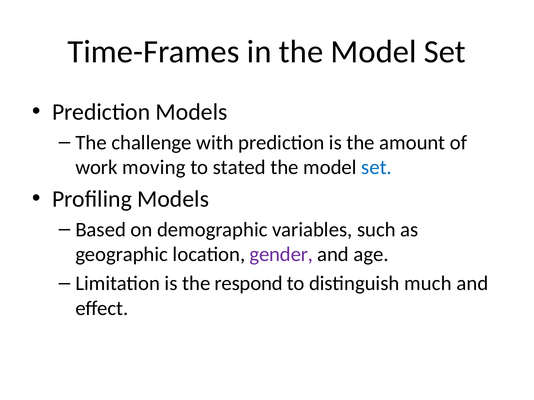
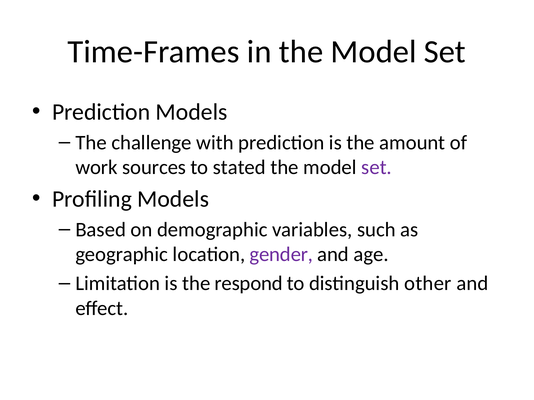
moving: moving -> sources (154, 168)
set colour: blue -> purple (377, 168)
much: much -> other (428, 284)
